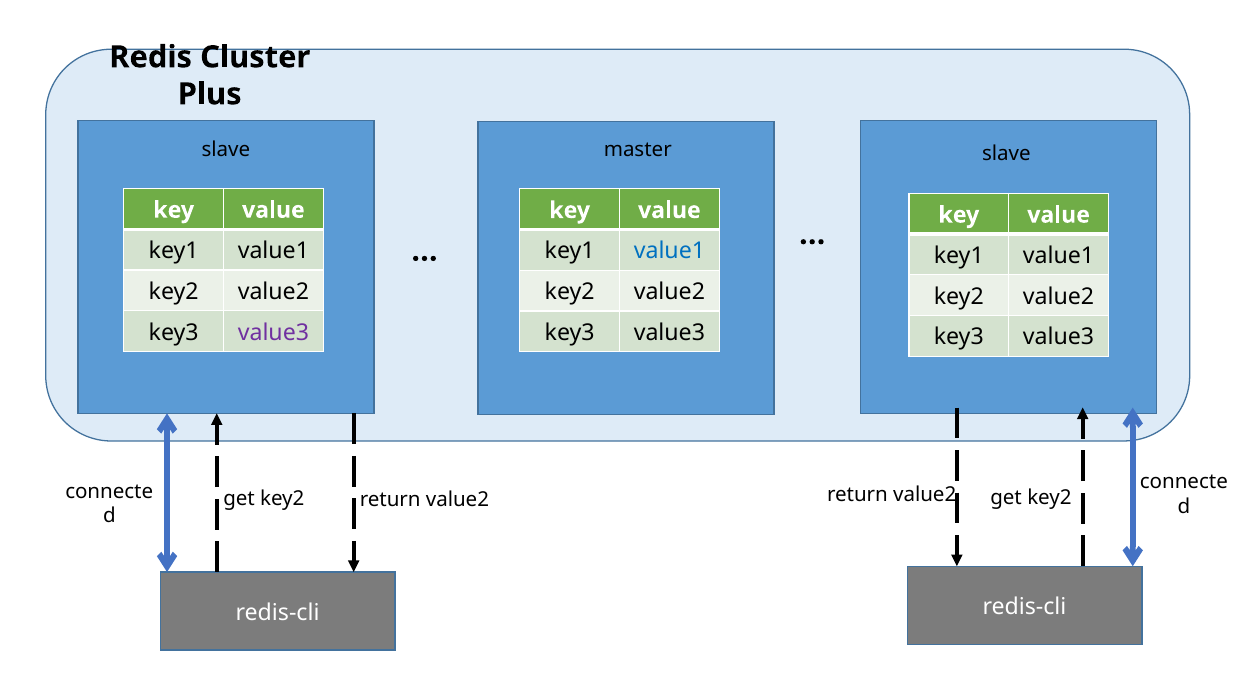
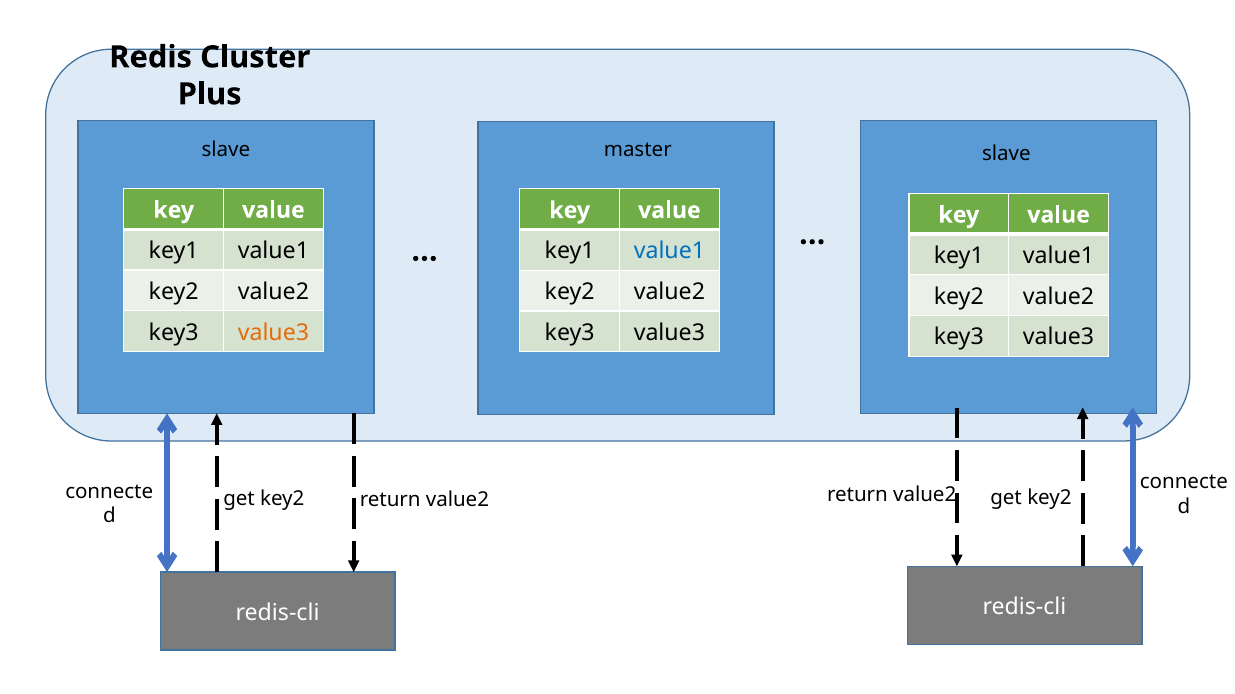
value3 colour: purple -> orange (273, 333)
